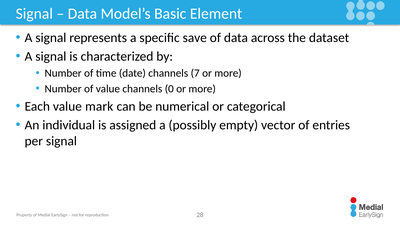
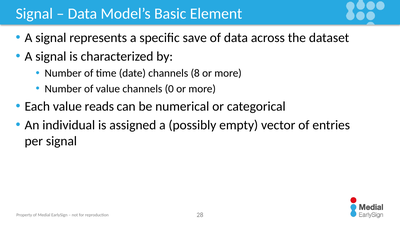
7: 7 -> 8 (195, 73)
mark: mark -> reads (99, 106)
